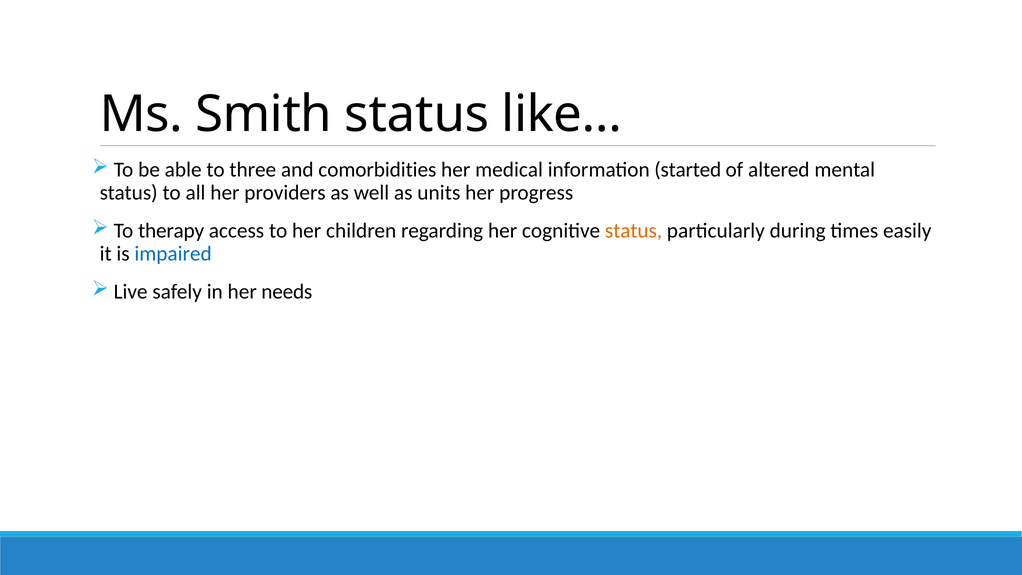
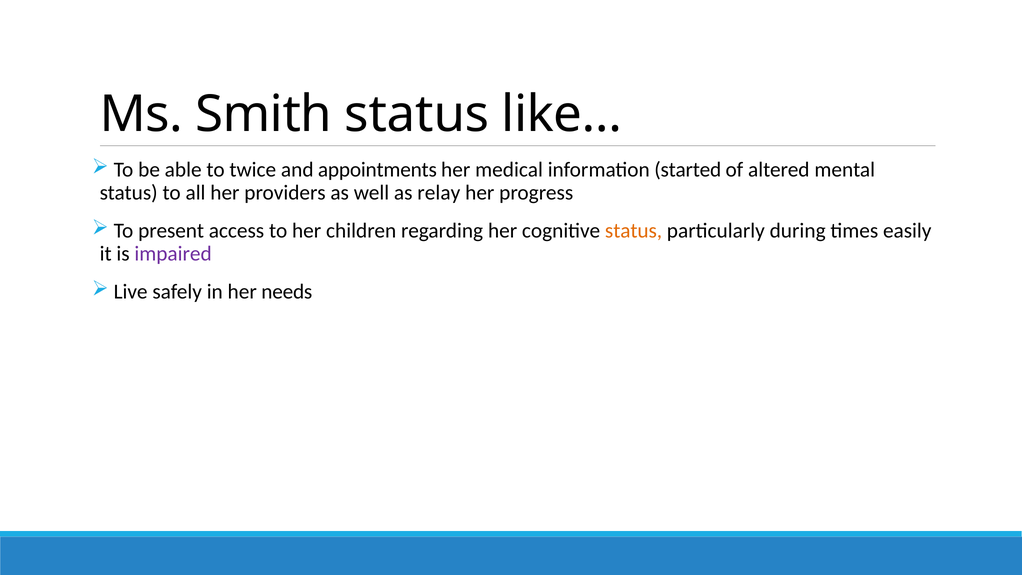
three: three -> twice (253, 170)
comorbidities: comorbidities -> appointments (377, 170)
units: units -> relay (439, 193)
therapy: therapy -> present (171, 231)
impaired colour: blue -> purple (173, 254)
